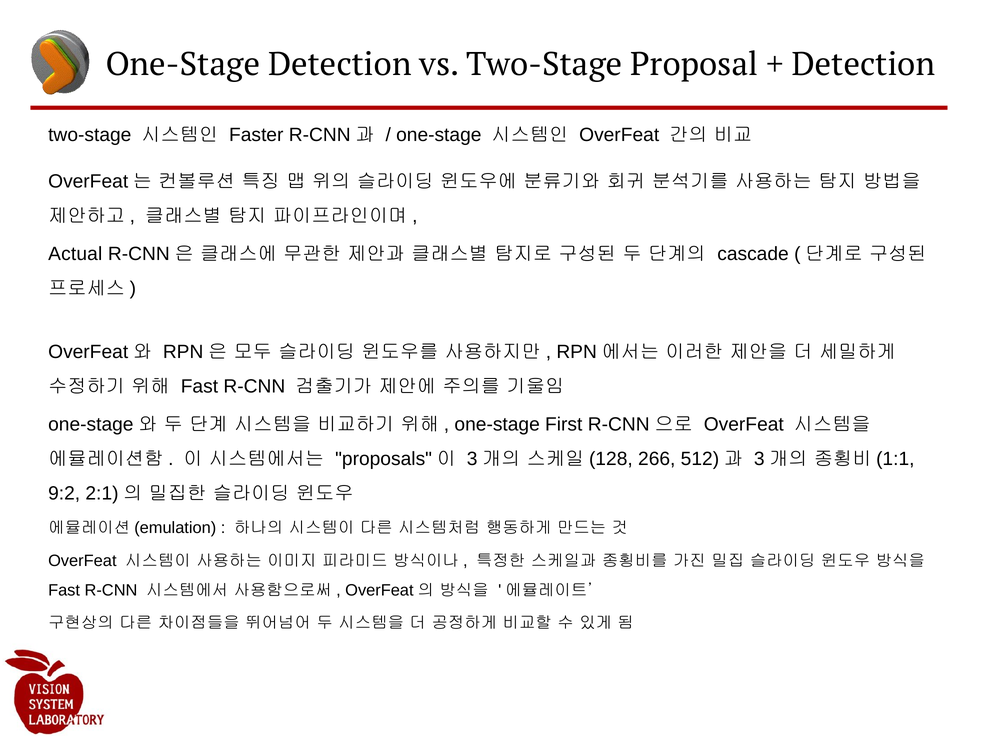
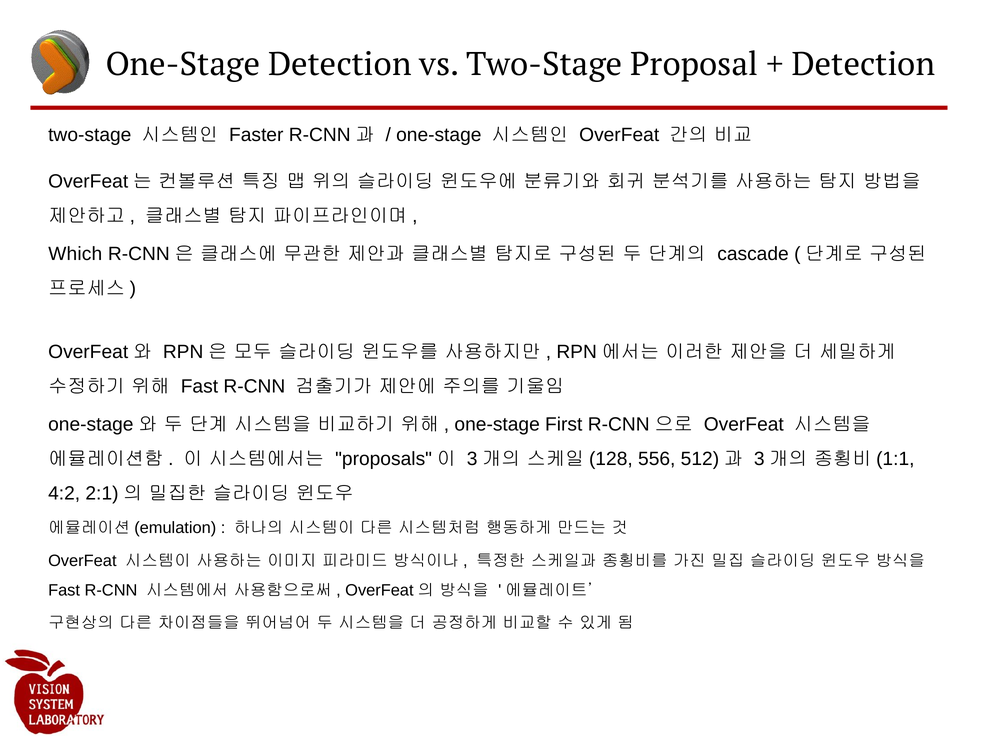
Actual: Actual -> Which (75, 254)
266: 266 -> 556 (657, 459)
9:2: 9:2 -> 4:2 (64, 494)
